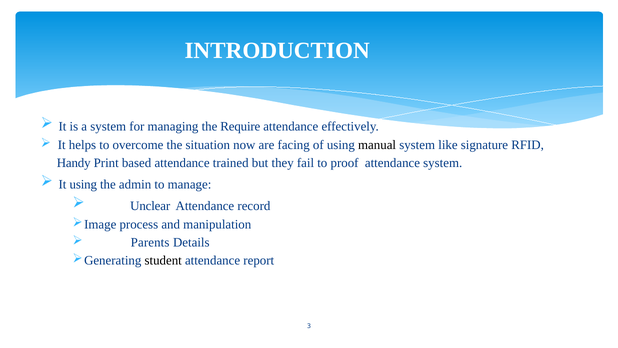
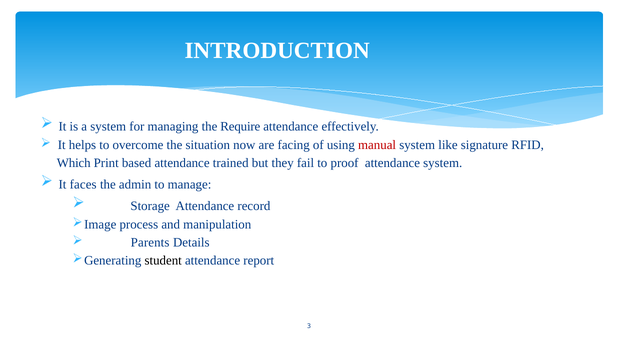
manual colour: black -> red (377, 145)
Handy: Handy -> Which (74, 163)
It using: using -> faces (83, 184)
Unclear: Unclear -> Storage (150, 206)
